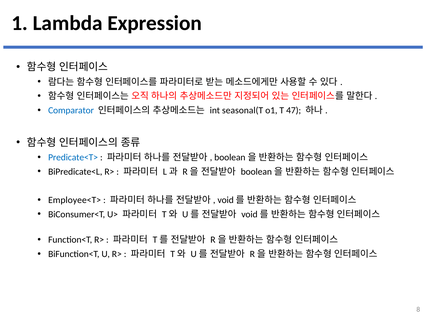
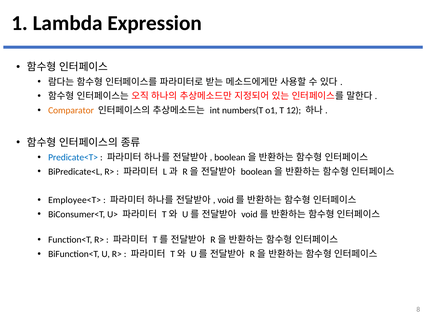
Comparator colour: blue -> orange (71, 111)
seasonal(T: seasonal(T -> numbers(T (243, 111)
47: 47 -> 12 (294, 111)
